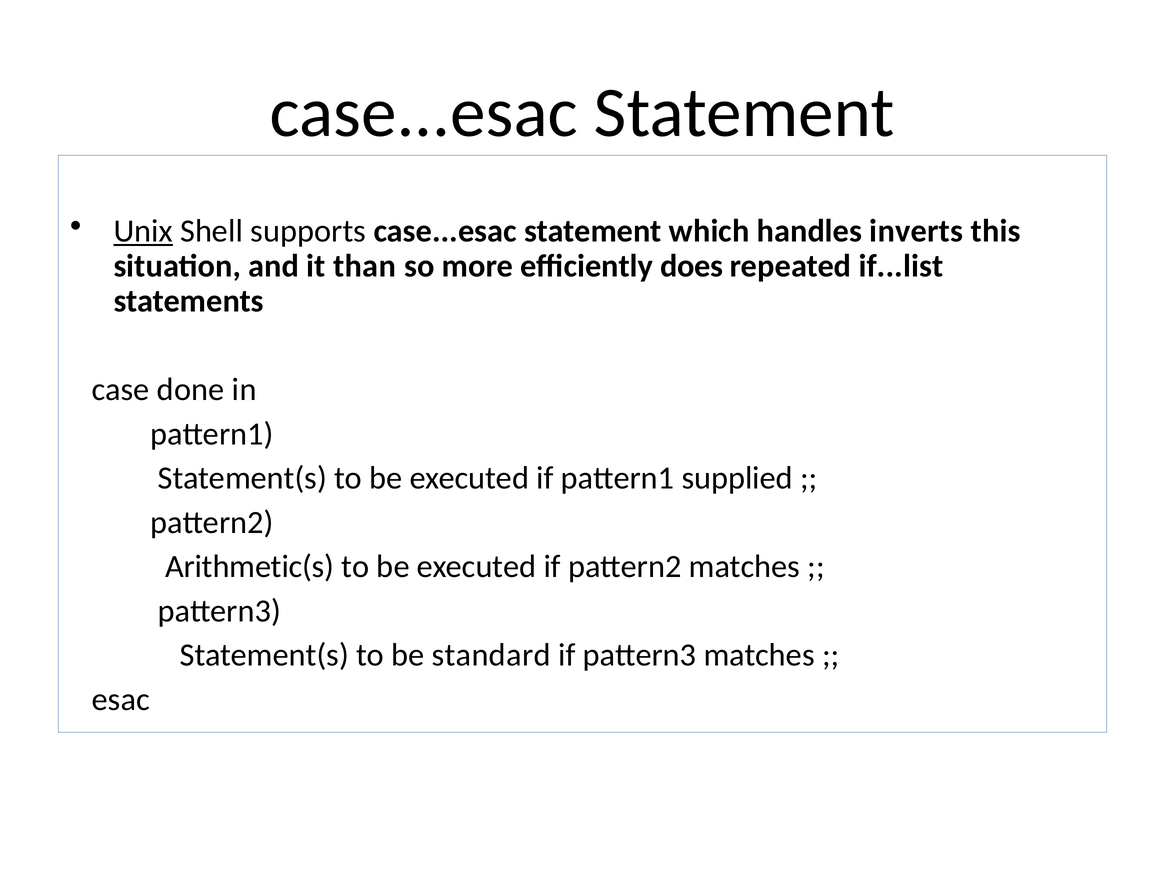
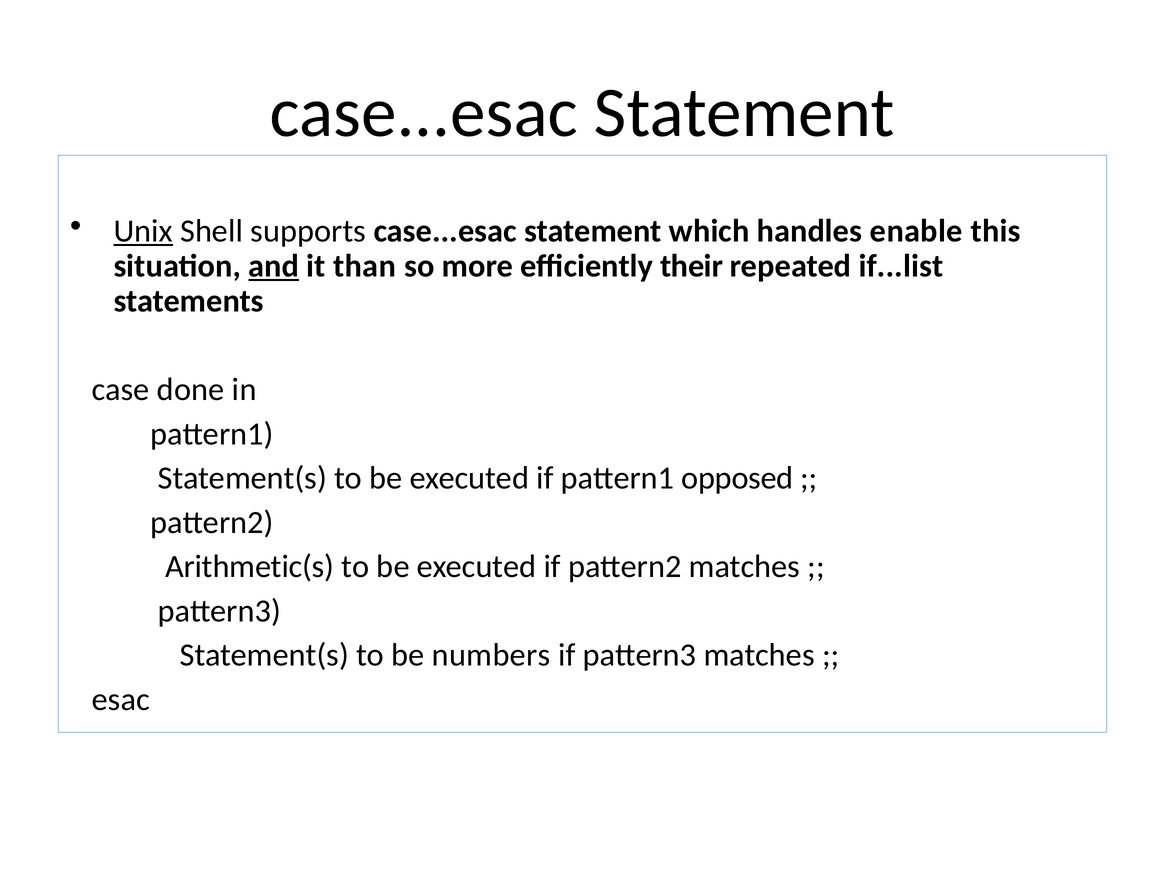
inverts: inverts -> enable (916, 231)
and underline: none -> present (274, 266)
does: does -> their (692, 266)
supplied: supplied -> opposed (737, 478)
standard: standard -> numbers (491, 655)
